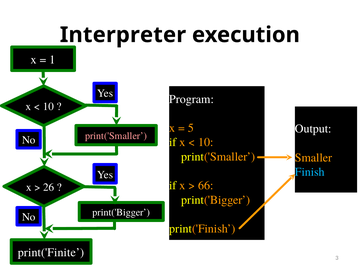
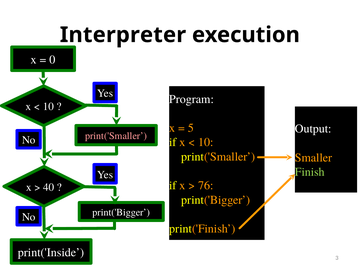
1: 1 -> 0 (52, 60)
Finish colour: light blue -> light green (310, 172)
66: 66 -> 76 (206, 185)
26: 26 -> 40 (49, 187)
print('Finite: print('Finite -> print('Inside (51, 252)
